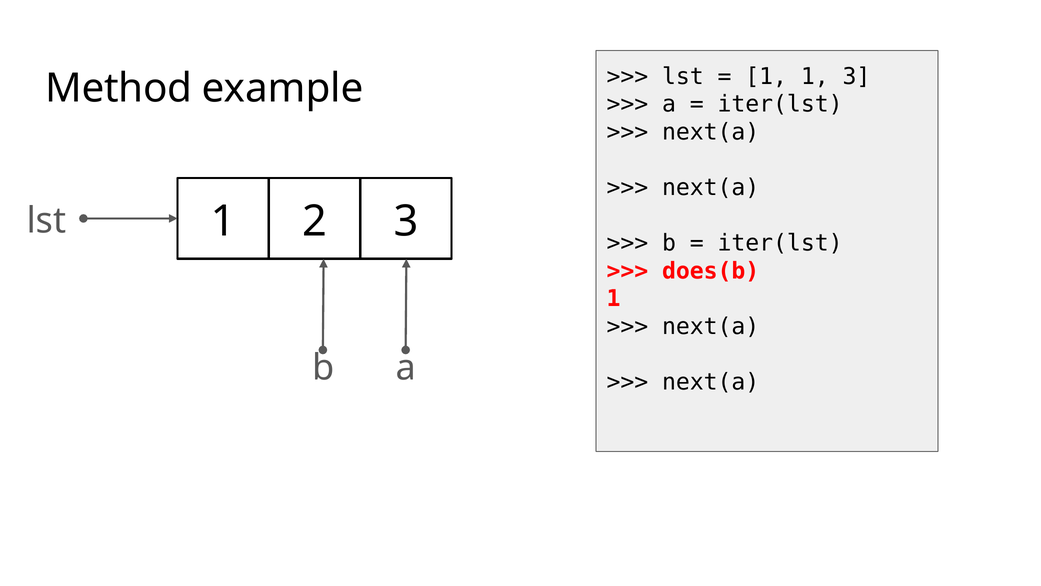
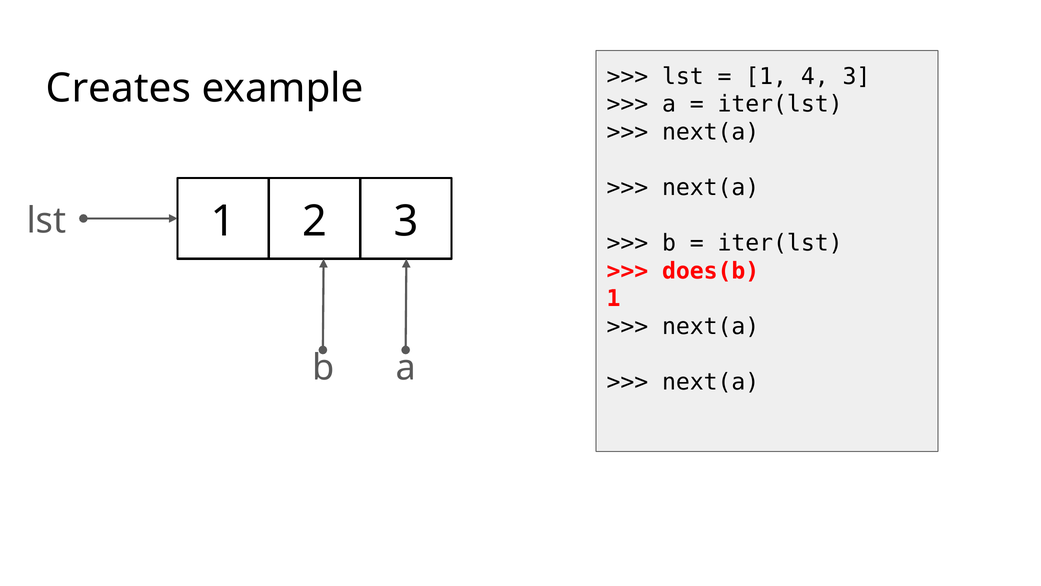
Method: Method -> Creates (118, 88)
1 1: 1 -> 4 (815, 77)
